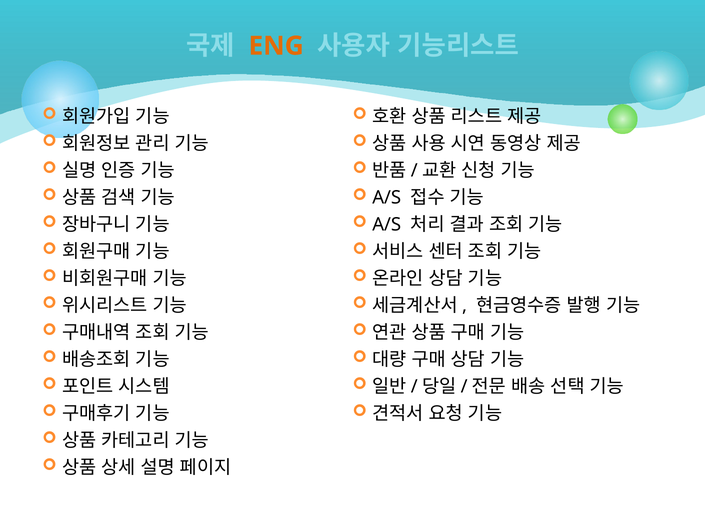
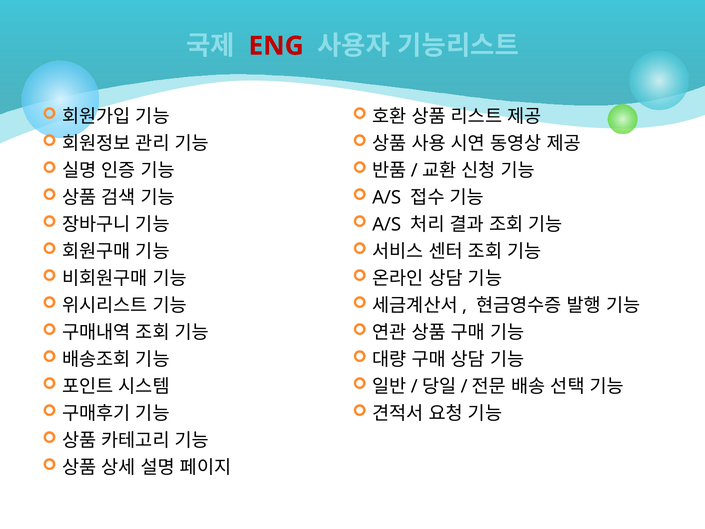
ENG colour: orange -> red (276, 46)
